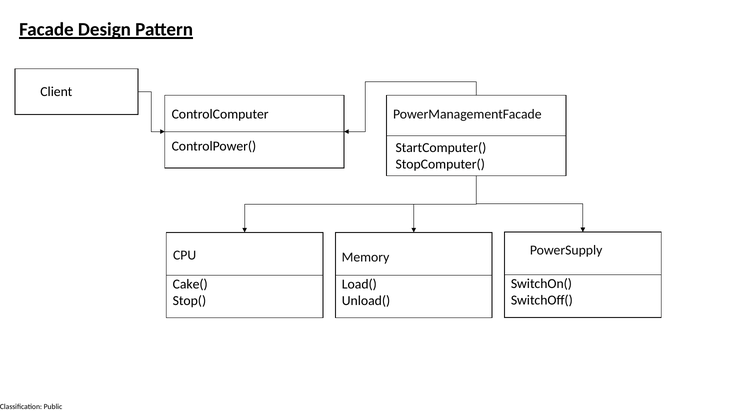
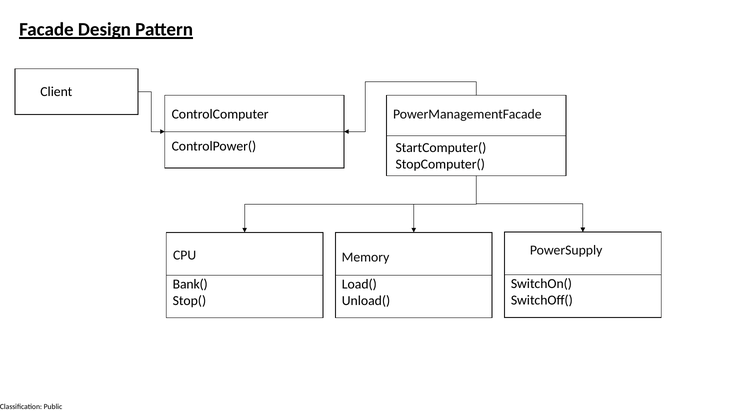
Cake(: Cake( -> Bank( (190, 284)
